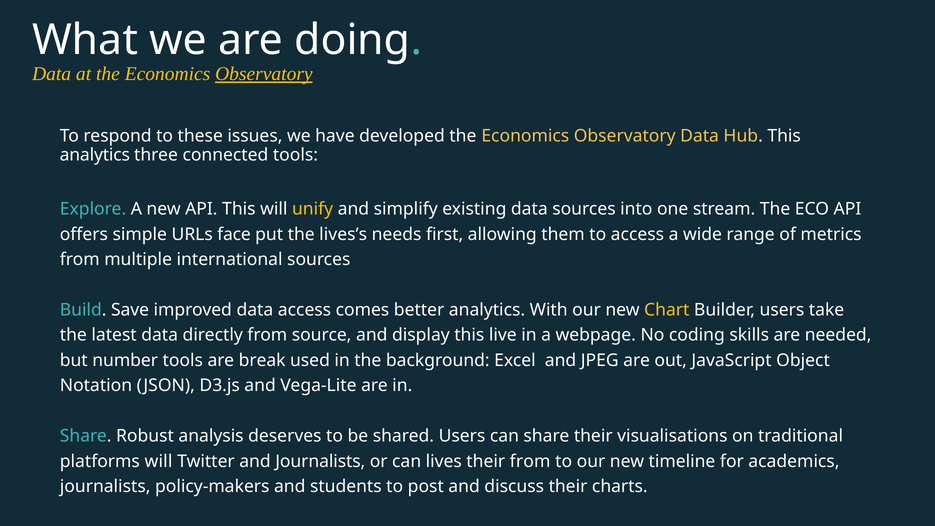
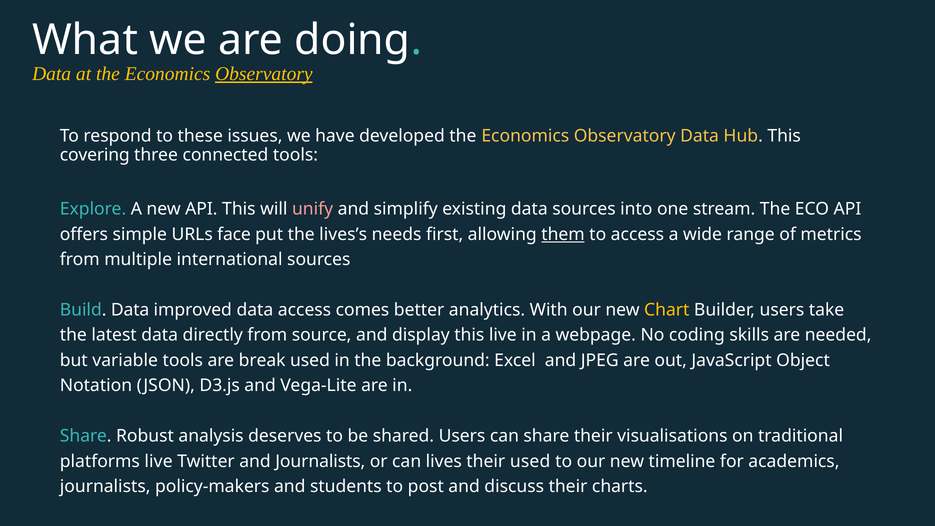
analytics: analytics -> covering (95, 155)
unify colour: yellow -> pink (313, 209)
them underline: none -> present (563, 234)
Build Save: Save -> Data (130, 310)
number: number -> variable (125, 360)
platforms will: will -> live (159, 461)
their from: from -> used (530, 461)
